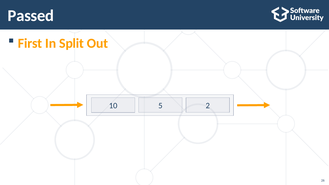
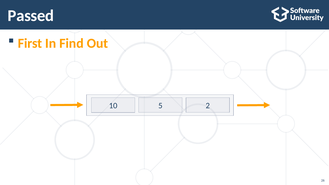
Split: Split -> Find (71, 43)
